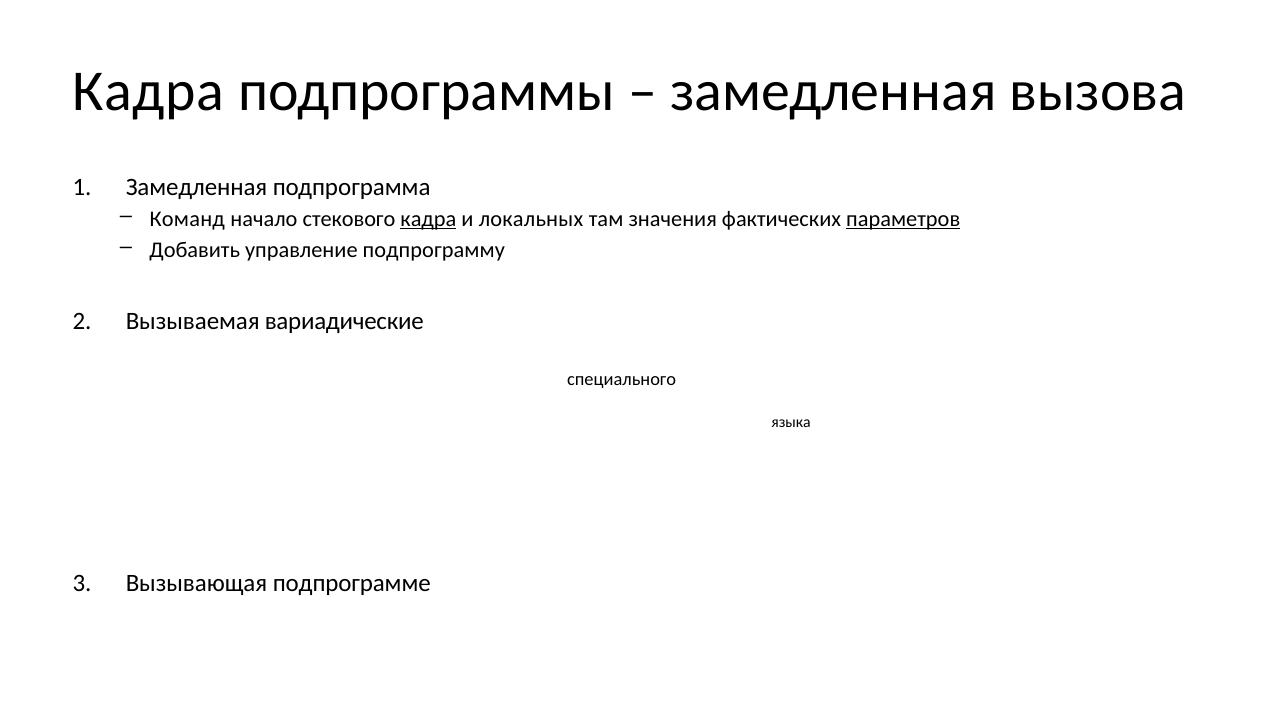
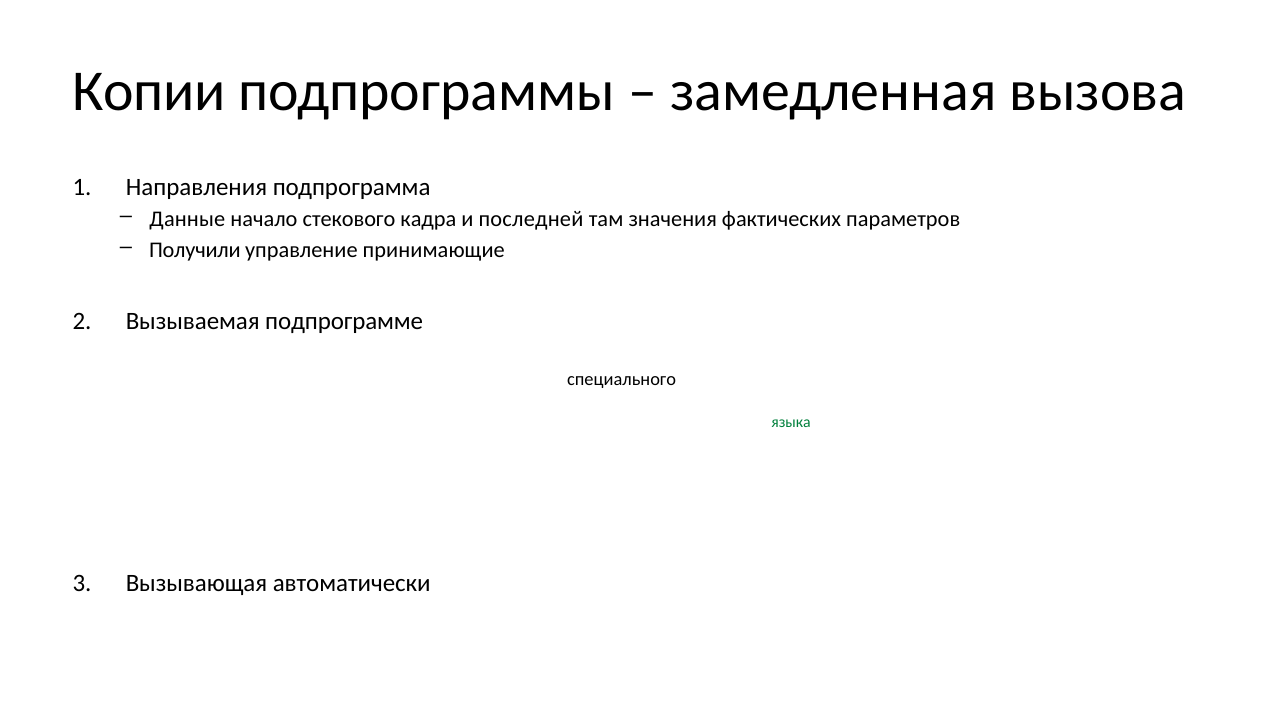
Кадра: Кадра -> Копии (149, 92)
Замедленная: Замедленная -> Направления (196, 187)
Команд: Команд -> Данные (187, 219)
кадра underline: present -> none (428, 219)
и локальных: локальных -> последней (531, 219)
параметров underline: present -> none (903, 219)
Добавить: Добавить -> Получили (195, 250)
подпрограмму: подпрограмму -> принимающие (434, 250)
Вызываемая вариадические: вариадические -> подпрограмме (344, 321)
языка colour: black -> green (791, 422)
Вызывающая подпрограмме: подпрограмме -> автоматически (352, 583)
